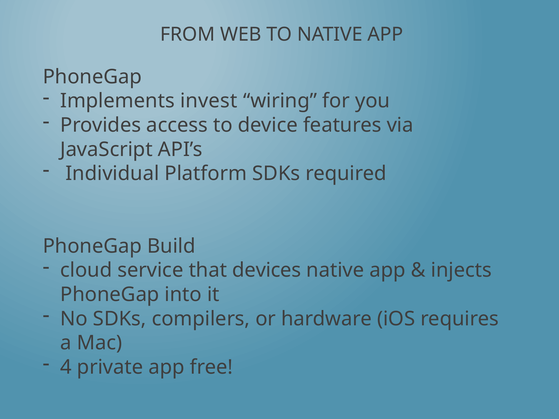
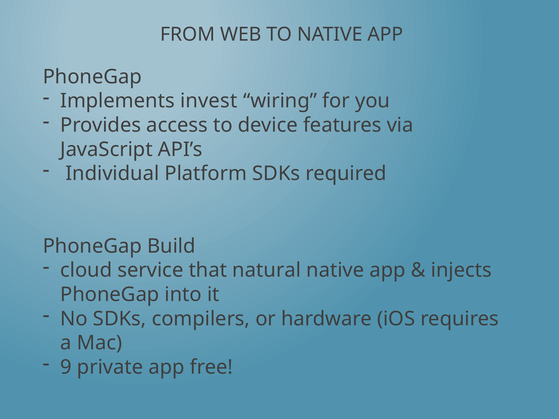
devices: devices -> natural (267, 270)
4: 4 -> 9 (66, 367)
